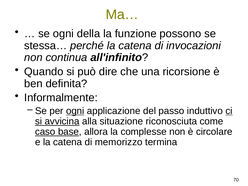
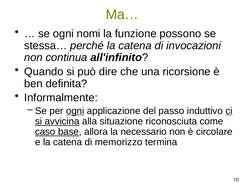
della: della -> nomi (89, 34)
complesse: complesse -> necessario (144, 132)
